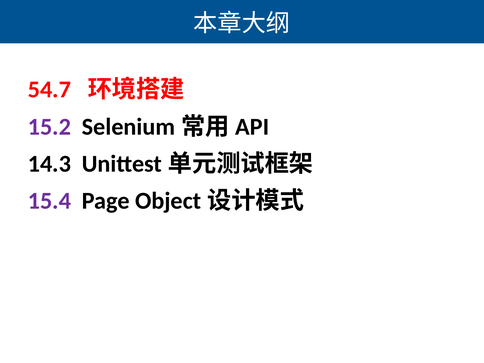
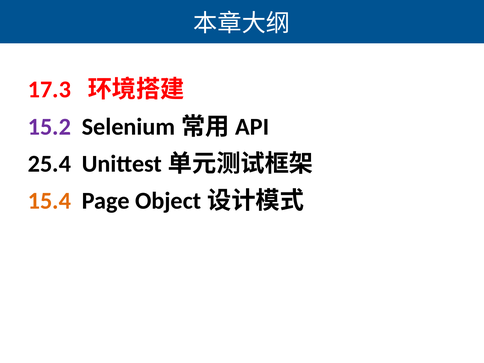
54.7: 54.7 -> 17.3 (49, 90)
14.3: 14.3 -> 25.4 (49, 164)
15.4 colour: purple -> orange (49, 201)
